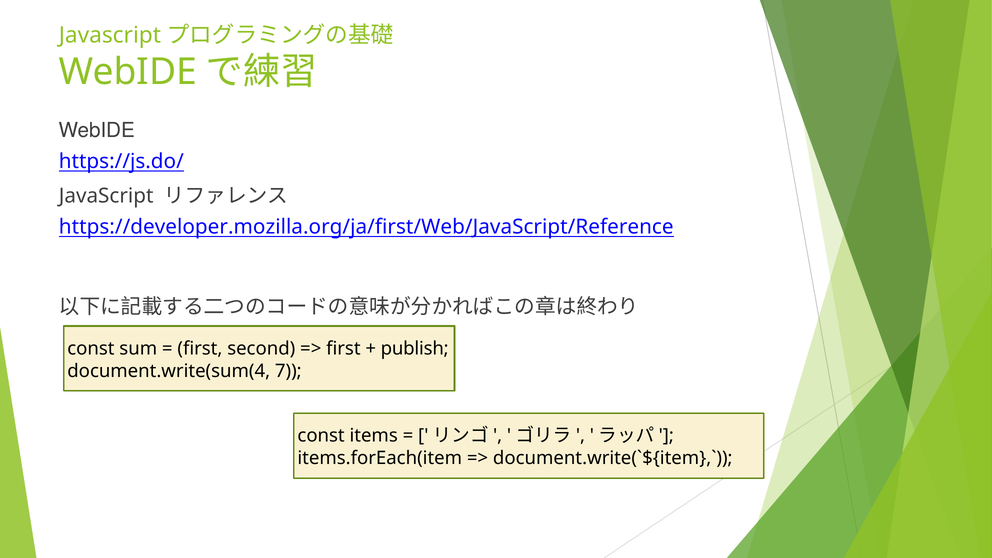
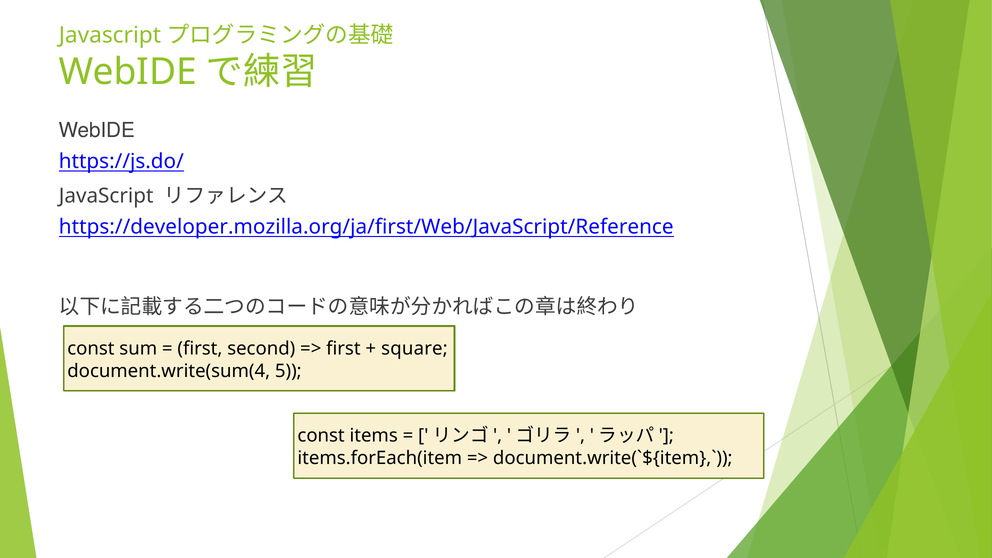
publish: publish -> square (415, 349)
7: 7 -> 5 (288, 371)
